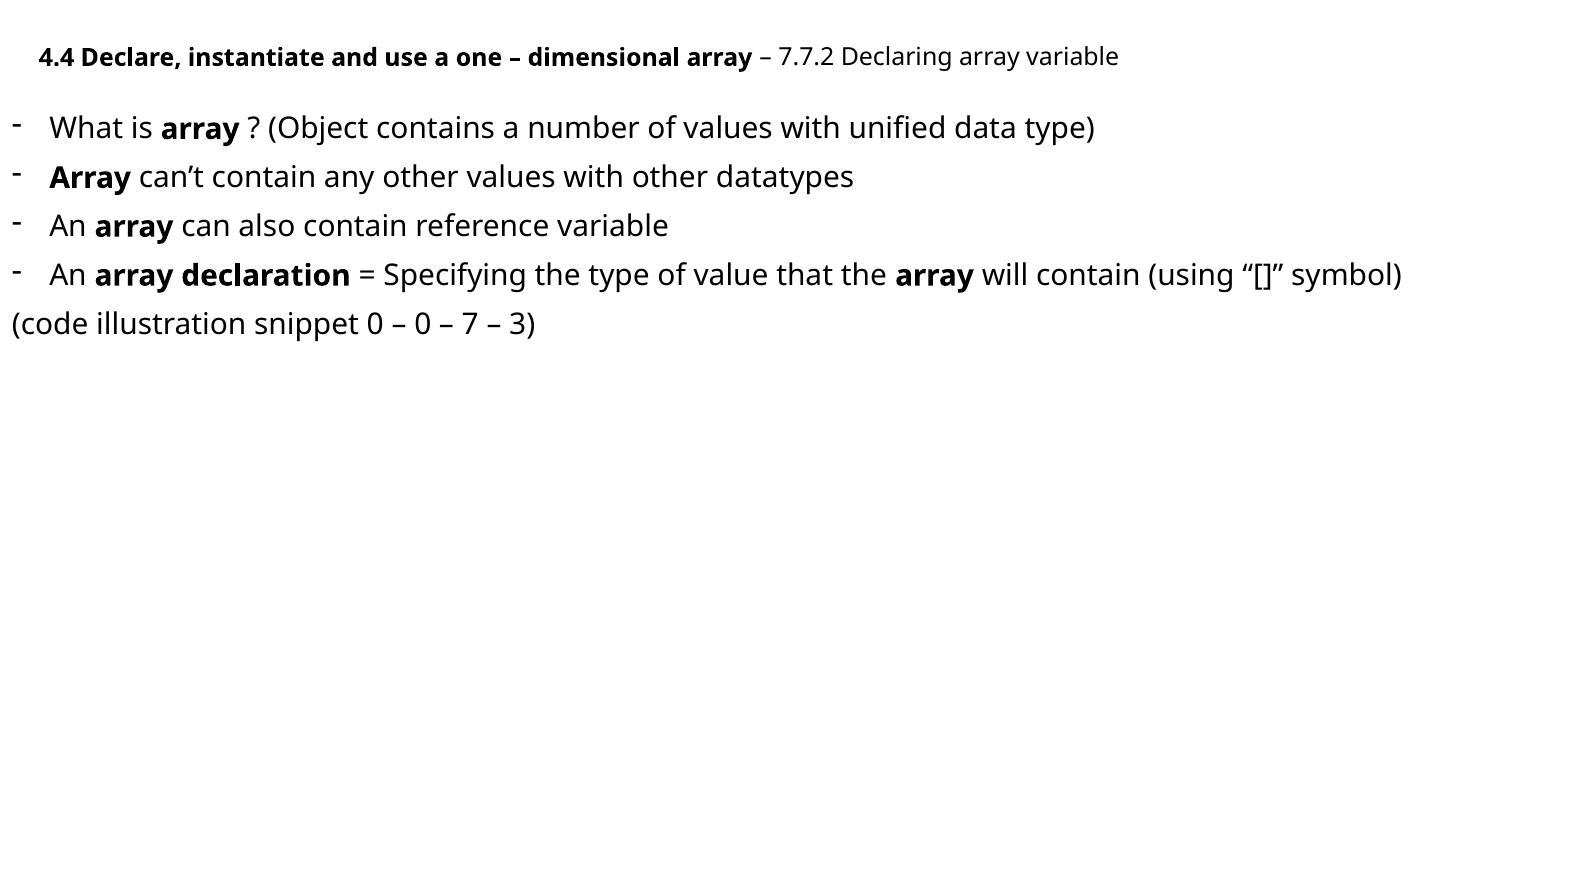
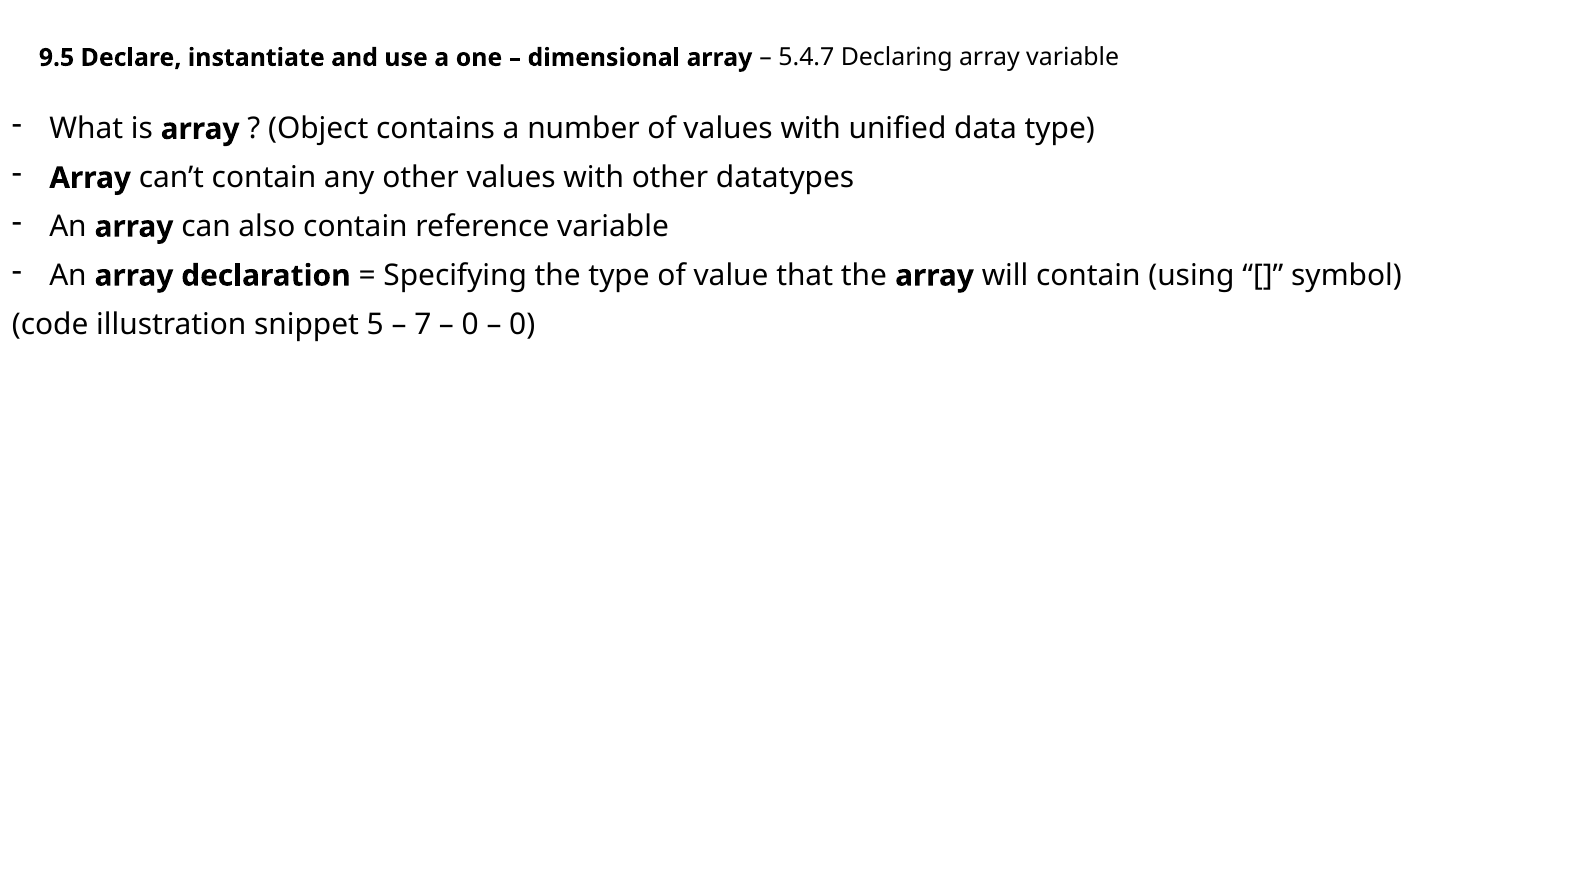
4.4: 4.4 -> 9.5 (56, 58)
7.7.2: 7.7.2 -> 5.4.7 (806, 58)
snippet 0: 0 -> 5 (375, 325)
0: 0 -> 7 (423, 325)
7: 7 -> 0 (470, 325)
3: 3 -> 0 (522, 325)
